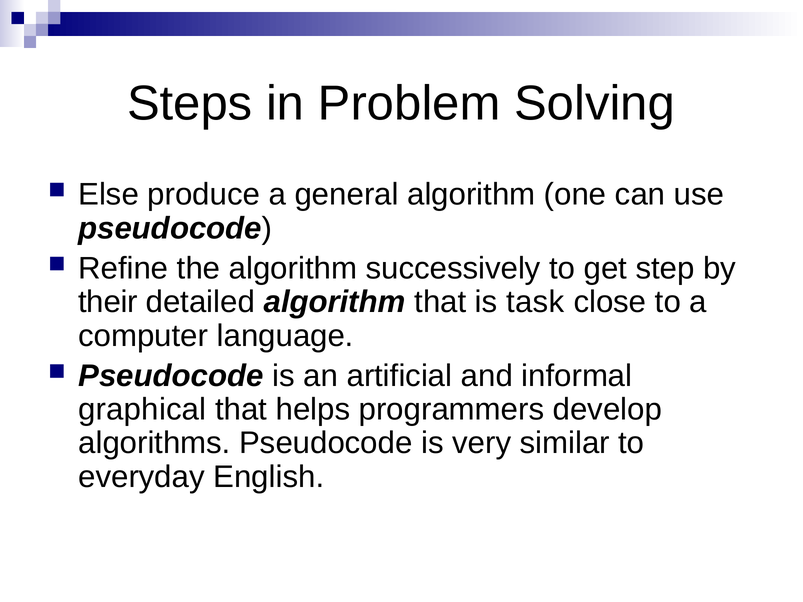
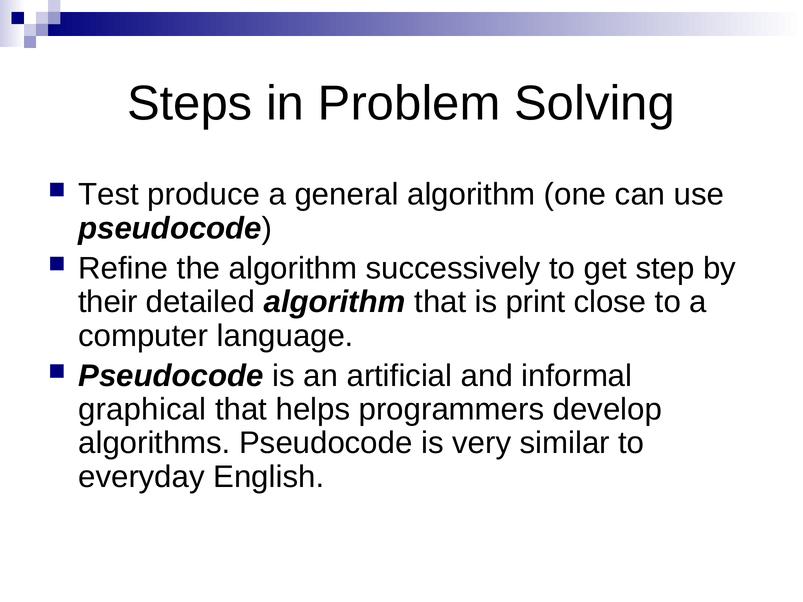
Else: Else -> Test (109, 195)
task: task -> print (536, 302)
